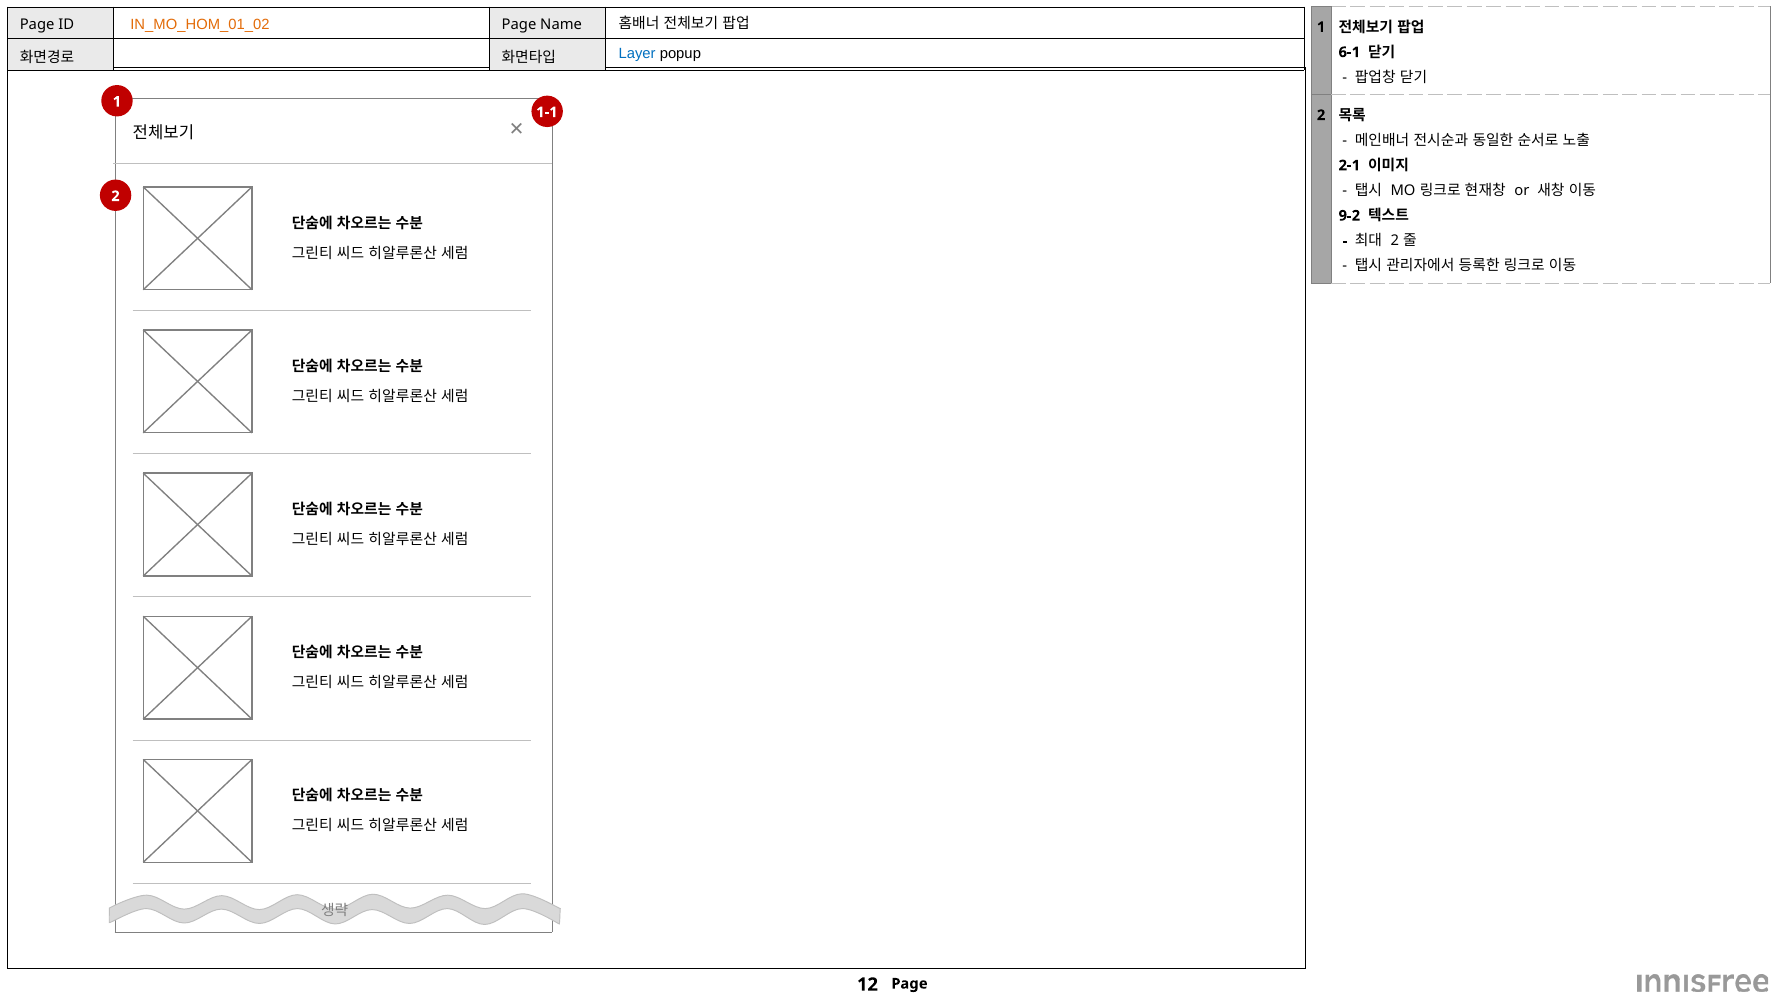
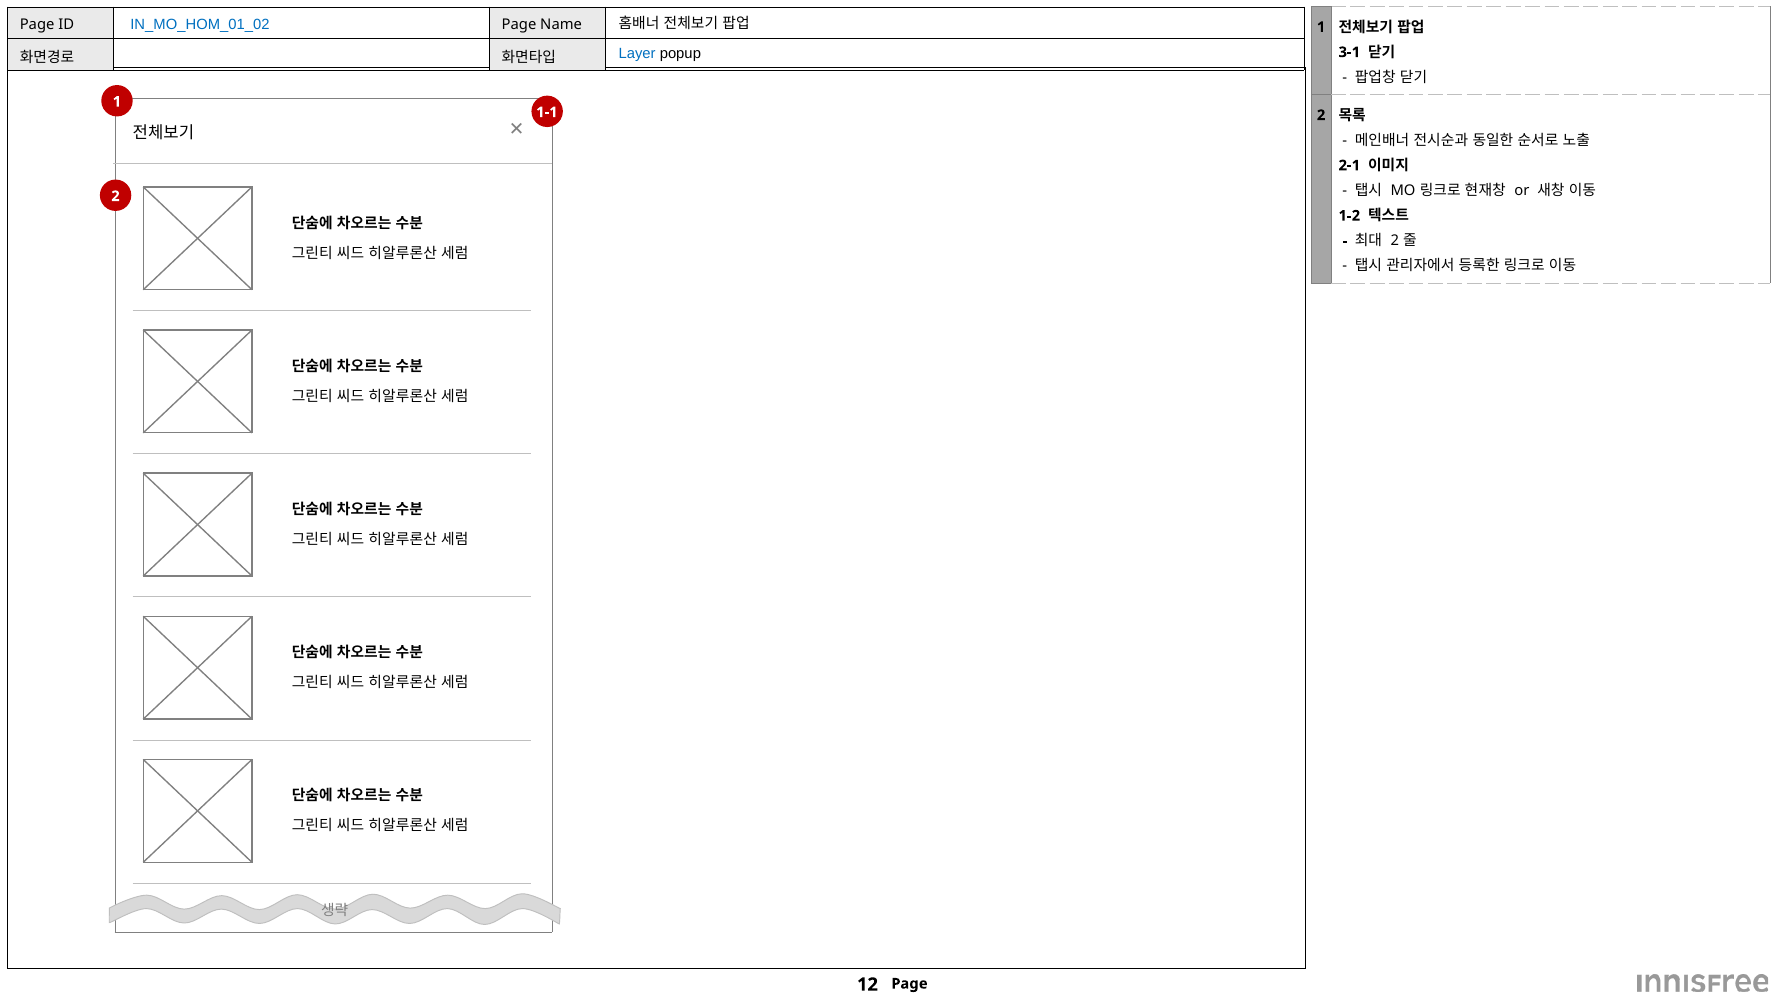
IN_MO_HOM_01_02 colour: orange -> blue (200, 24)
6-1: 6-1 -> 3-1 (1349, 52)
9-2: 9-2 -> 1-2 (1349, 216)
